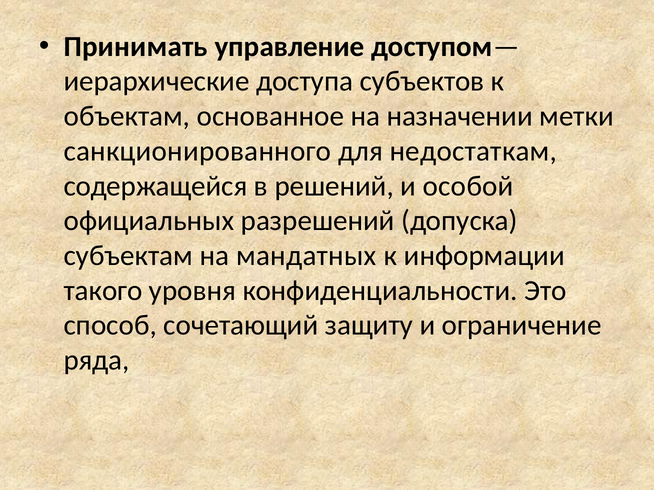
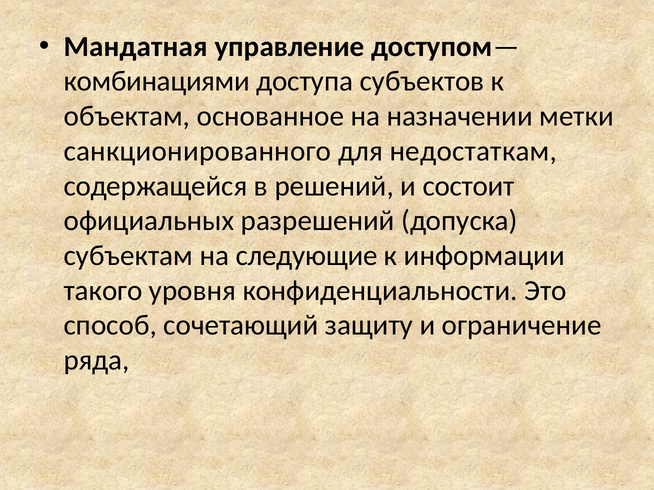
Принимать: Принимать -> Мандатная (136, 47)
иерархические: иерархические -> комбинациями (157, 81)
особой: особой -> состоит (468, 186)
мандатных: мандатных -> следующие (307, 256)
